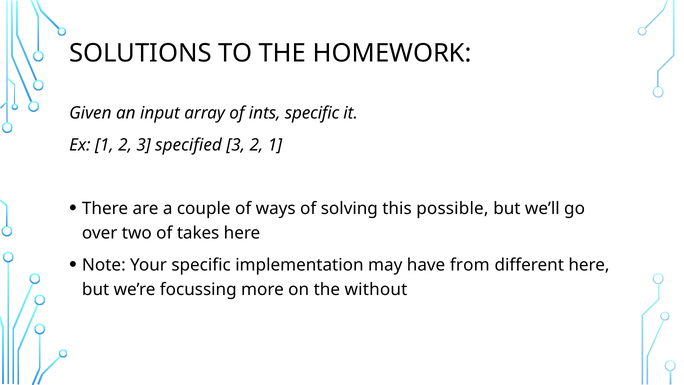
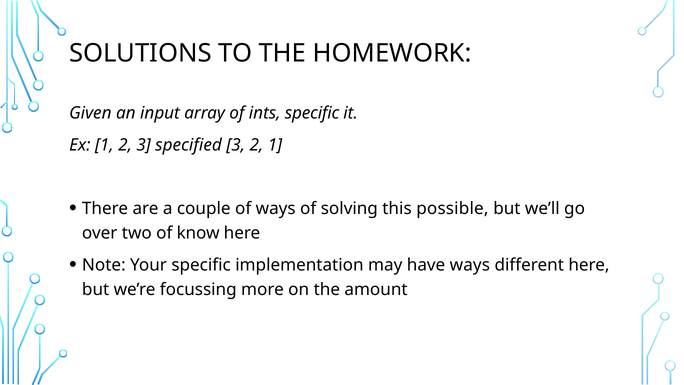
takes: takes -> know (198, 233)
have from: from -> ways (470, 265)
without: without -> amount (376, 289)
